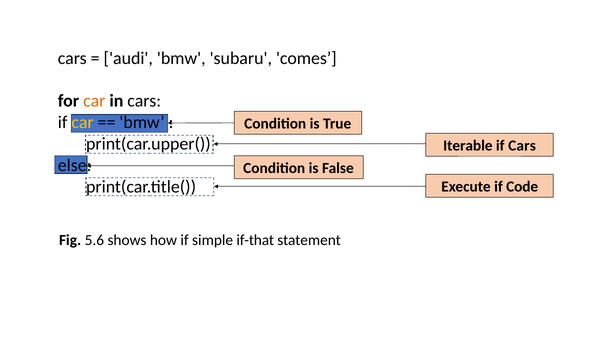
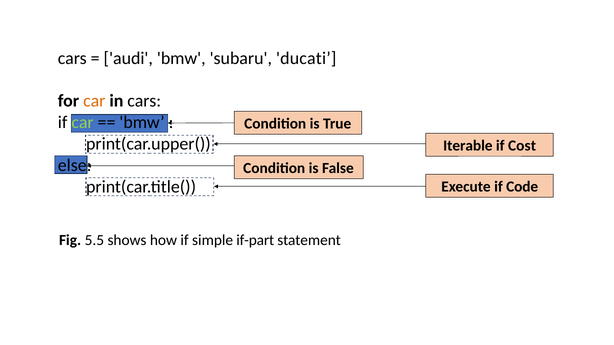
comes: comes -> ducati (306, 58)
car colour: yellow -> light green (83, 123)
if Cars: Cars -> Cost (522, 146)
5.6: 5.6 -> 5.5 (94, 240)
if-that: if-that -> if-part (255, 240)
